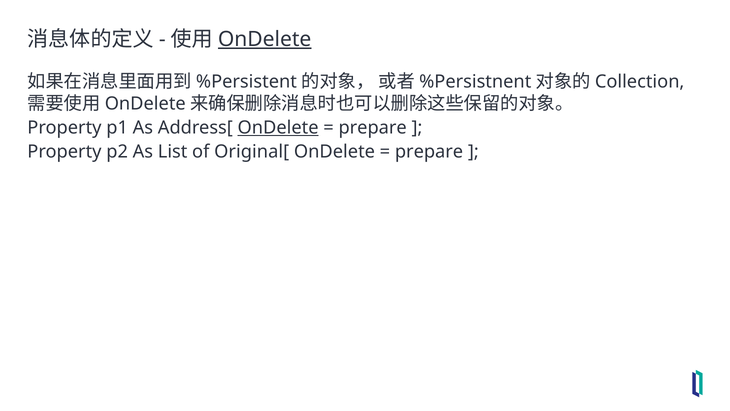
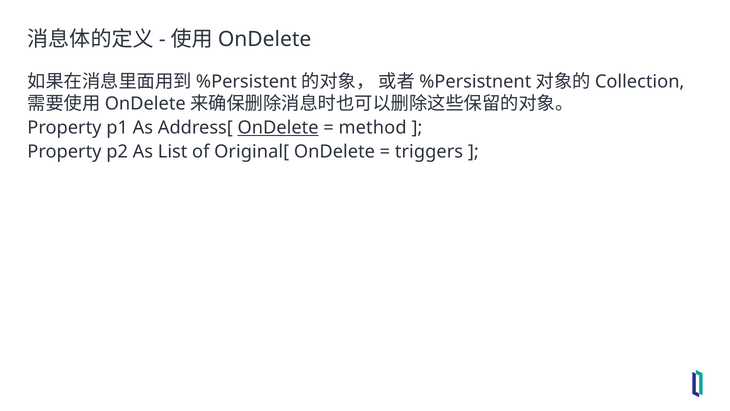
OnDelete underline: present -> none (265, 39)
prepare: prepare -> method (373, 128)
prepare: prepare -> triggers (429, 152)
